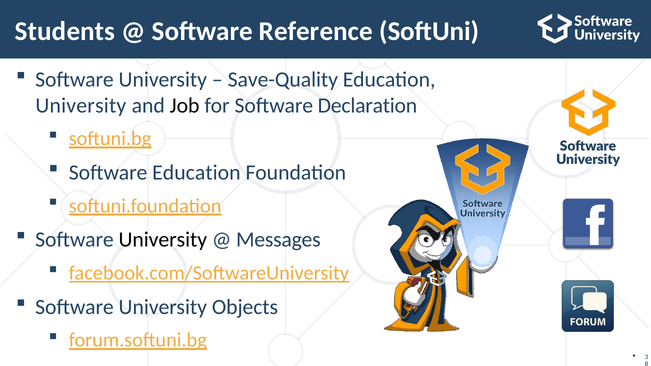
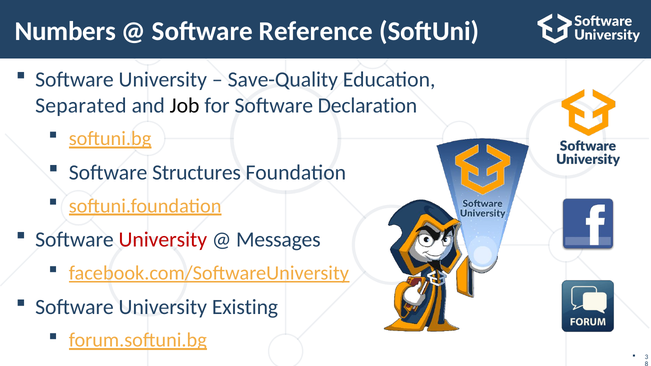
Students: Students -> Numbers (65, 31)
University: University -> Separated (81, 106)
Software Education: Education -> Structures (197, 173)
University colour: black -> red (163, 240)
Objects: Objects -> Existing (245, 307)
